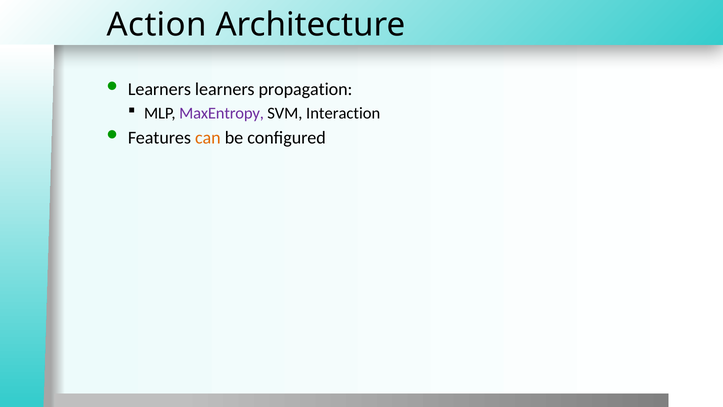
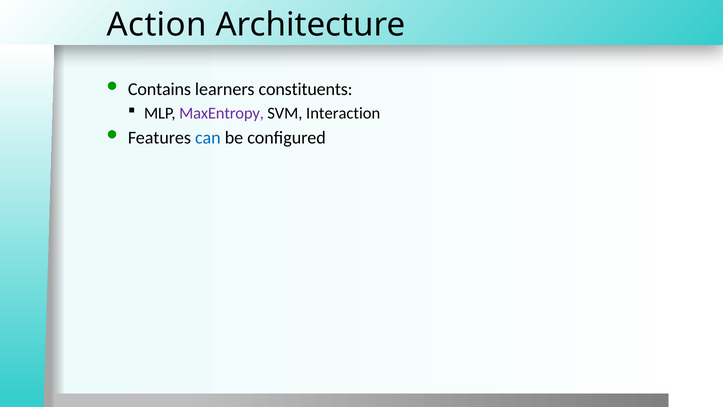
Learners: Learners -> Contains (159, 89)
propagation: propagation -> constituents (306, 89)
can colour: orange -> blue (208, 138)
